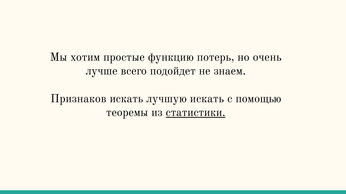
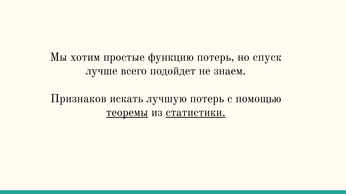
очень: очень -> спуск (267, 57)
лучшую искать: искать -> потерь (207, 99)
теоремы underline: none -> present (127, 113)
